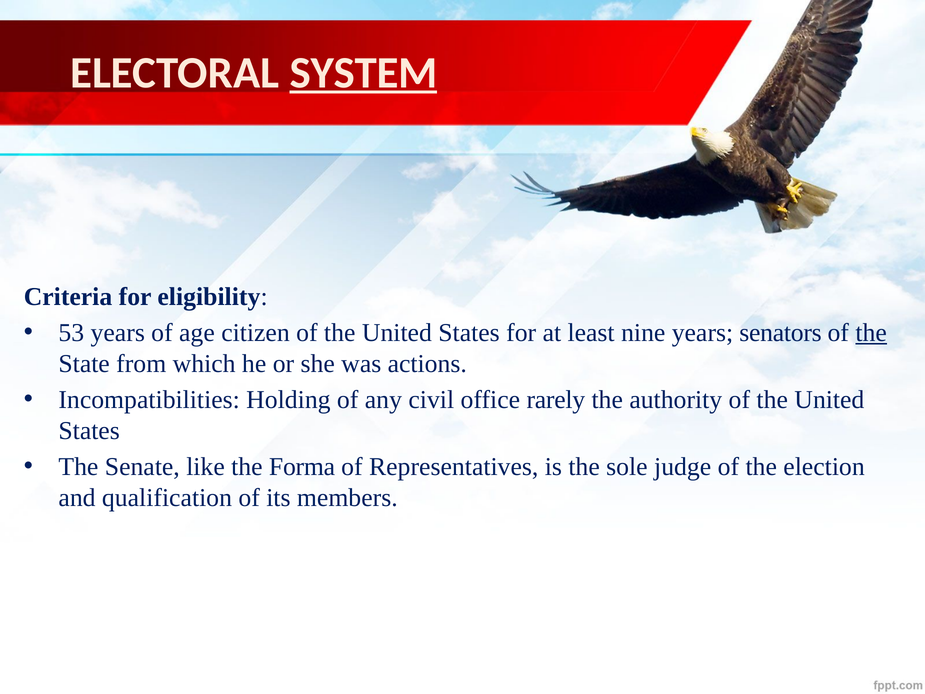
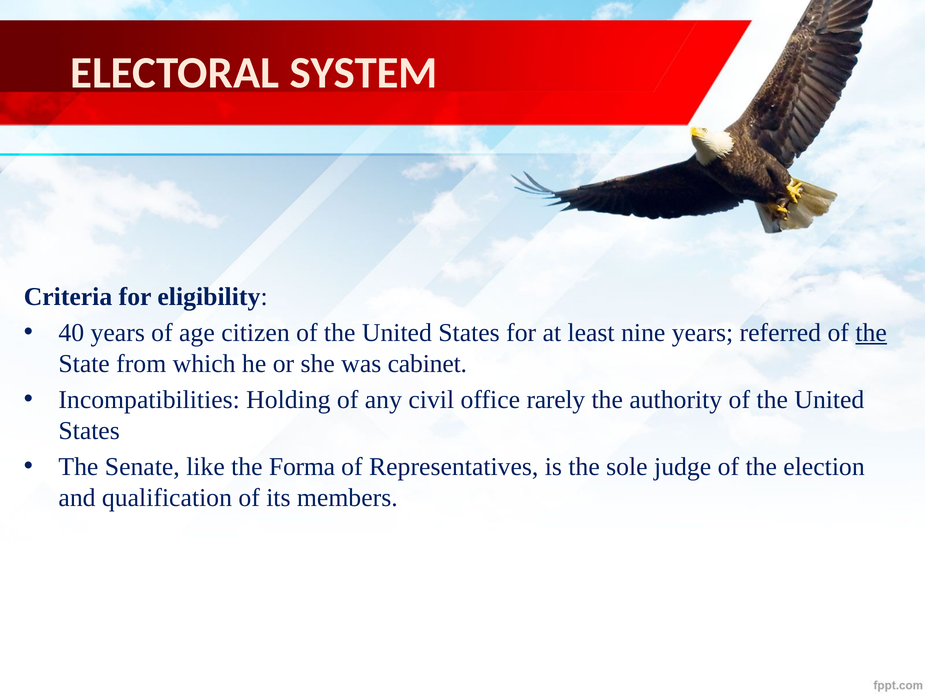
SYSTEM underline: present -> none (364, 73)
53: 53 -> 40 (71, 333)
senators: senators -> referred (780, 333)
actions: actions -> cabinet (427, 364)
